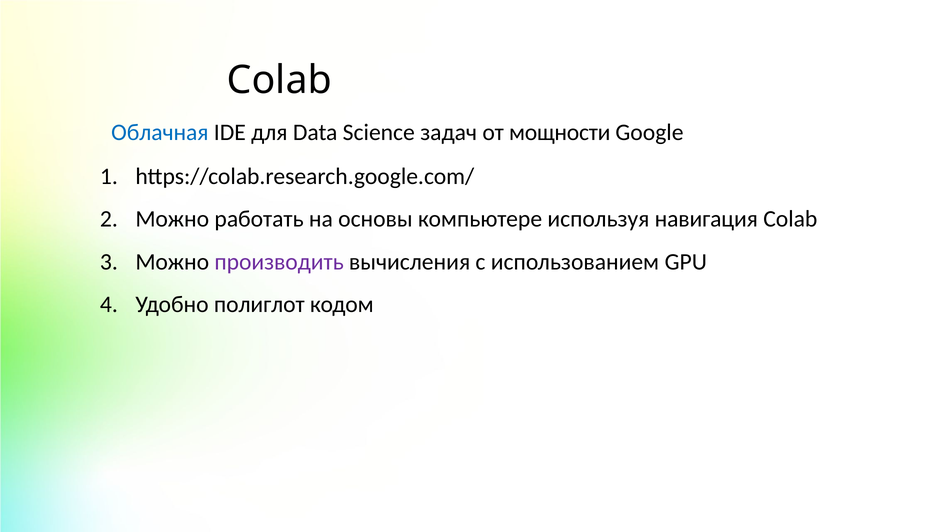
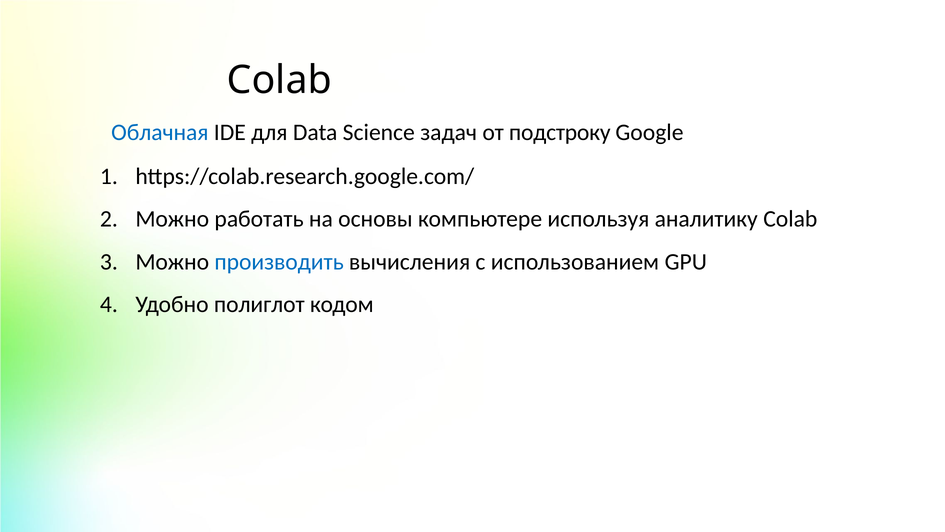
мощности: мощности -> подстроку (560, 132)
навигация: навигация -> аналитику (706, 219)
производить colour: purple -> blue (279, 262)
